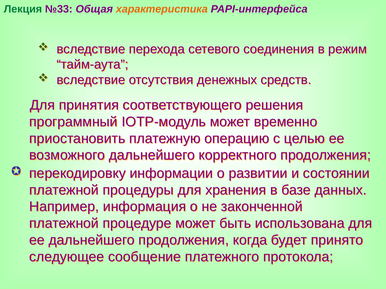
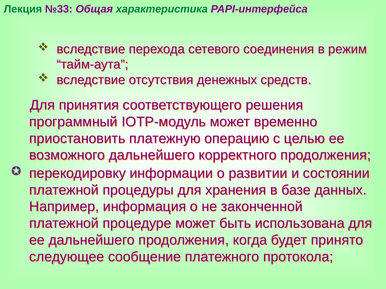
характеристика colour: orange -> green (162, 9)
